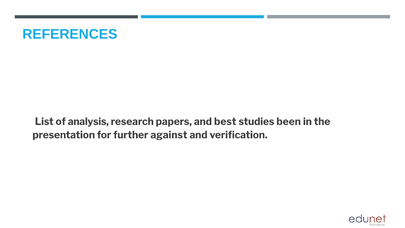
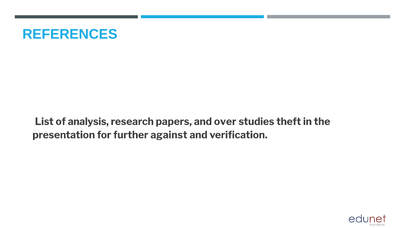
best: best -> over (225, 121)
been: been -> theft (289, 121)
